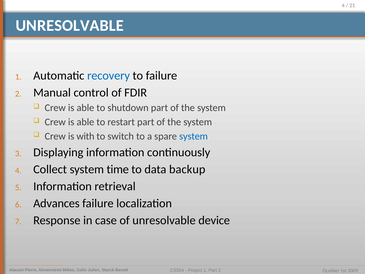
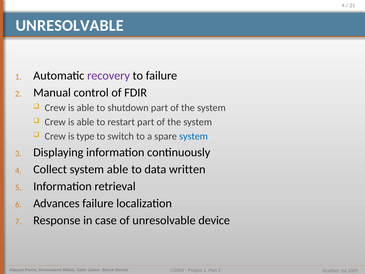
recovery colour: blue -> purple (109, 75)
with: with -> type (85, 136)
system time: time -> able (118, 169)
backup: backup -> written (187, 169)
